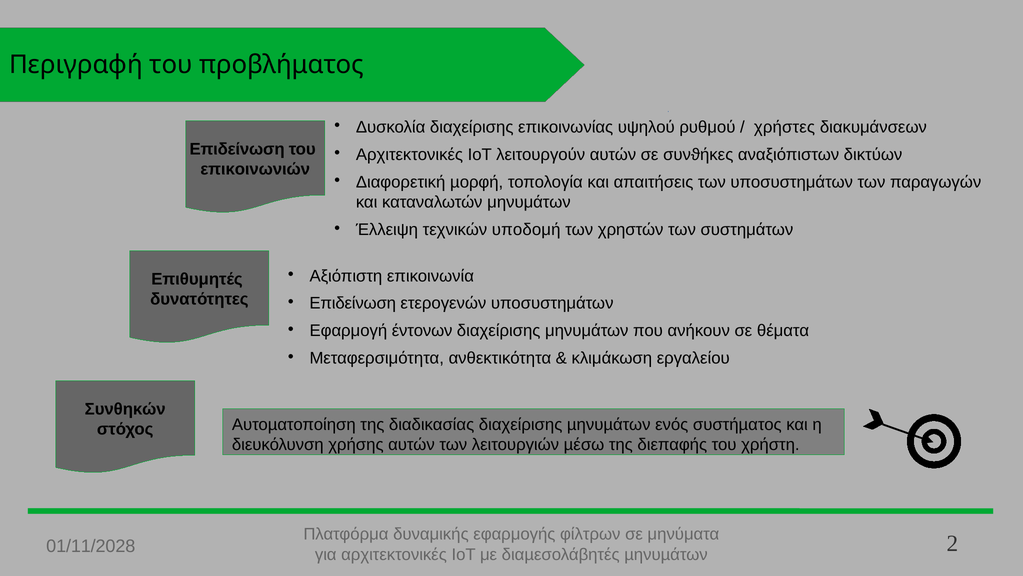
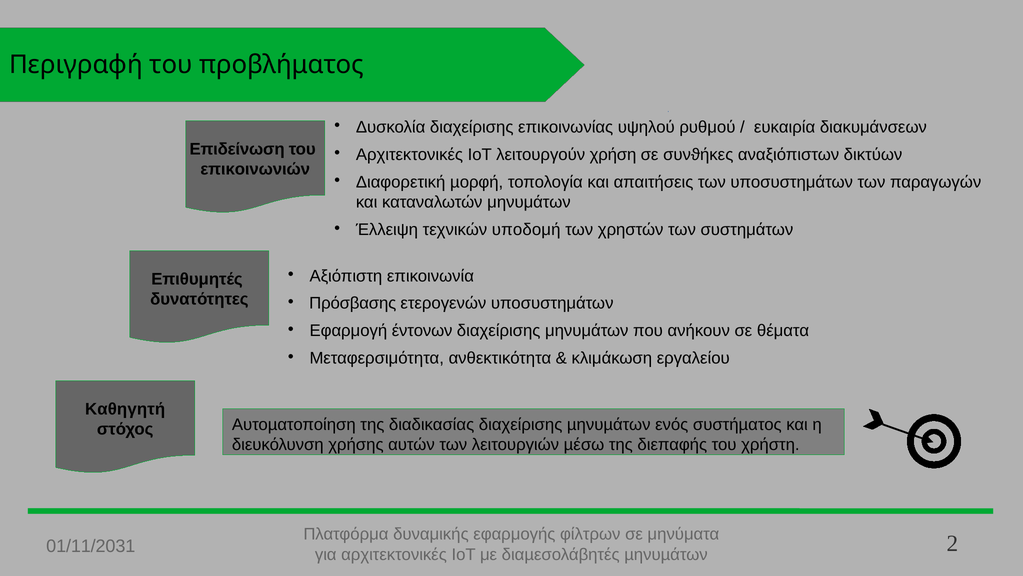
χρήστες: χρήστες -> ευκαιρία (785, 127)
λειτουργούν αυτών: αυτών -> χρήση (613, 155)
Επιδείνωση: Επιδείνωση -> Πρόσβασης (353, 303)
Συνθηκών: Συνθηκών -> Καθηγητή (125, 409)
01/11/2028: 01/11/2028 -> 01/11/2031 (91, 546)
